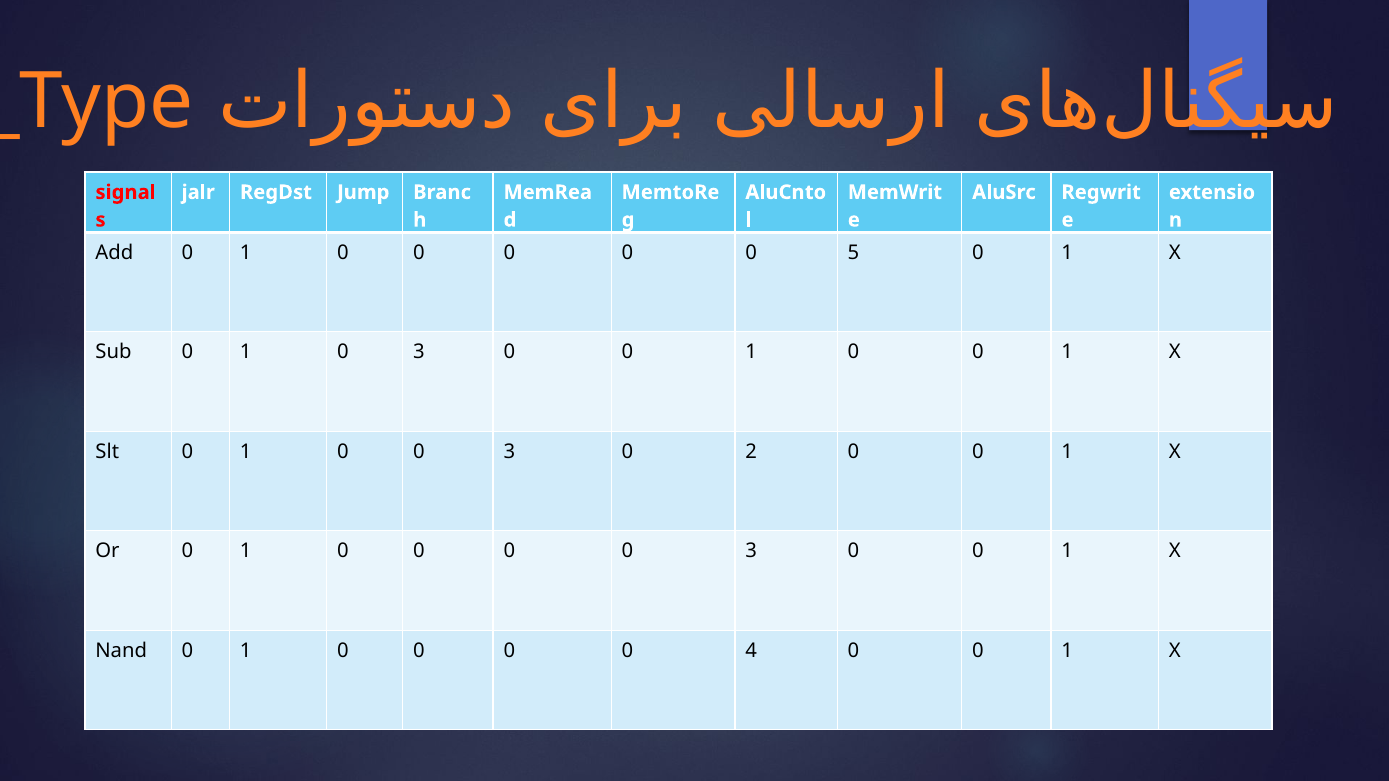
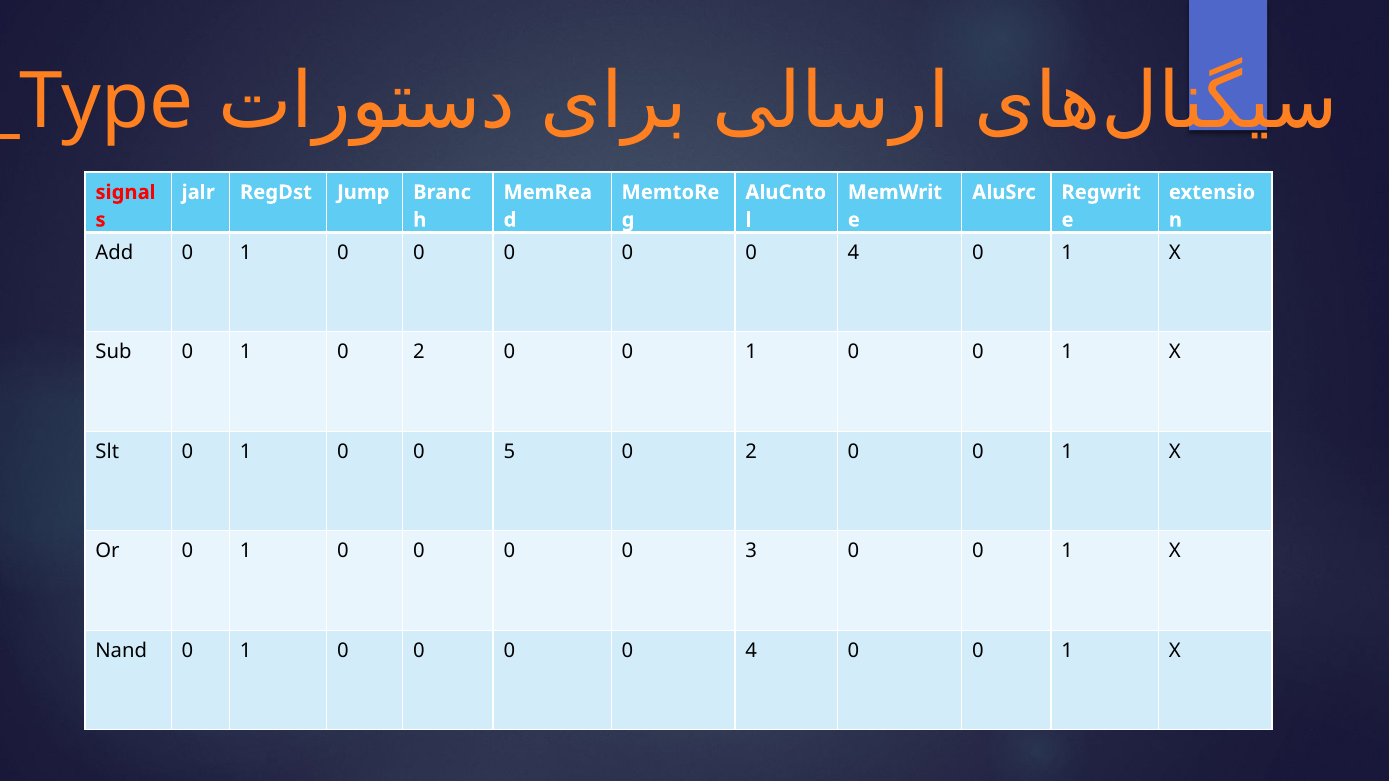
5: 5 -> 4 (854, 253)
1 0 3: 3 -> 2 (419, 352)
1 0 0 3: 3 -> 5 (509, 452)
